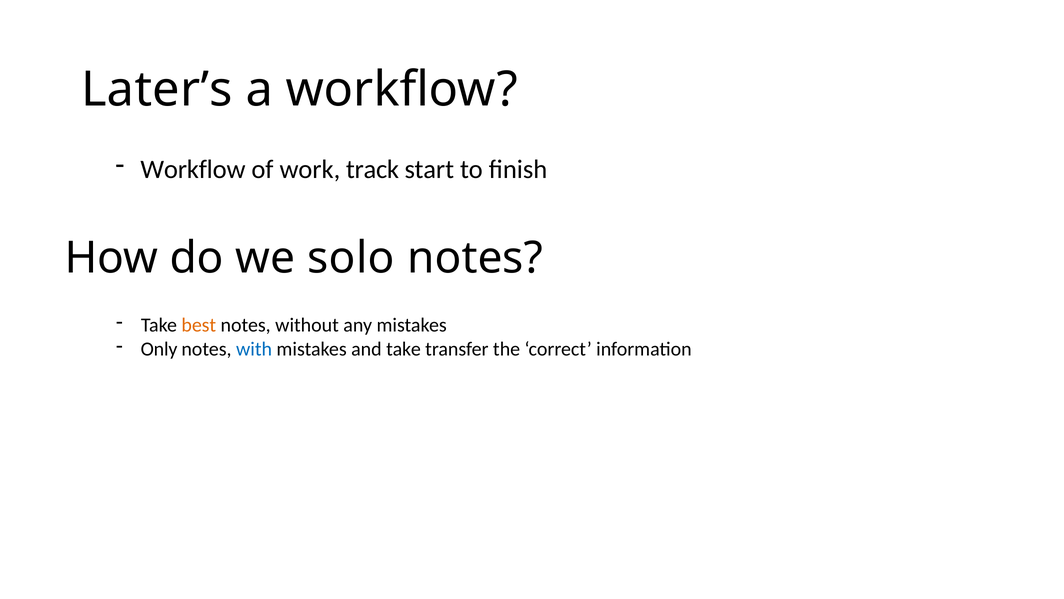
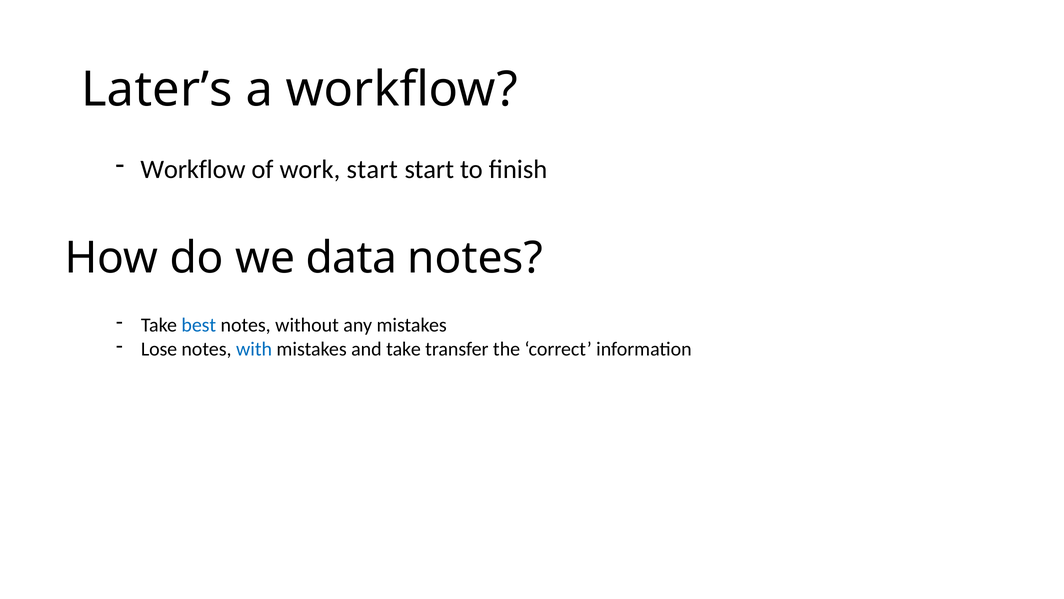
work track: track -> start (372, 169)
solo: solo -> data (351, 258)
best colour: orange -> blue (199, 325)
Only: Only -> Lose (159, 349)
